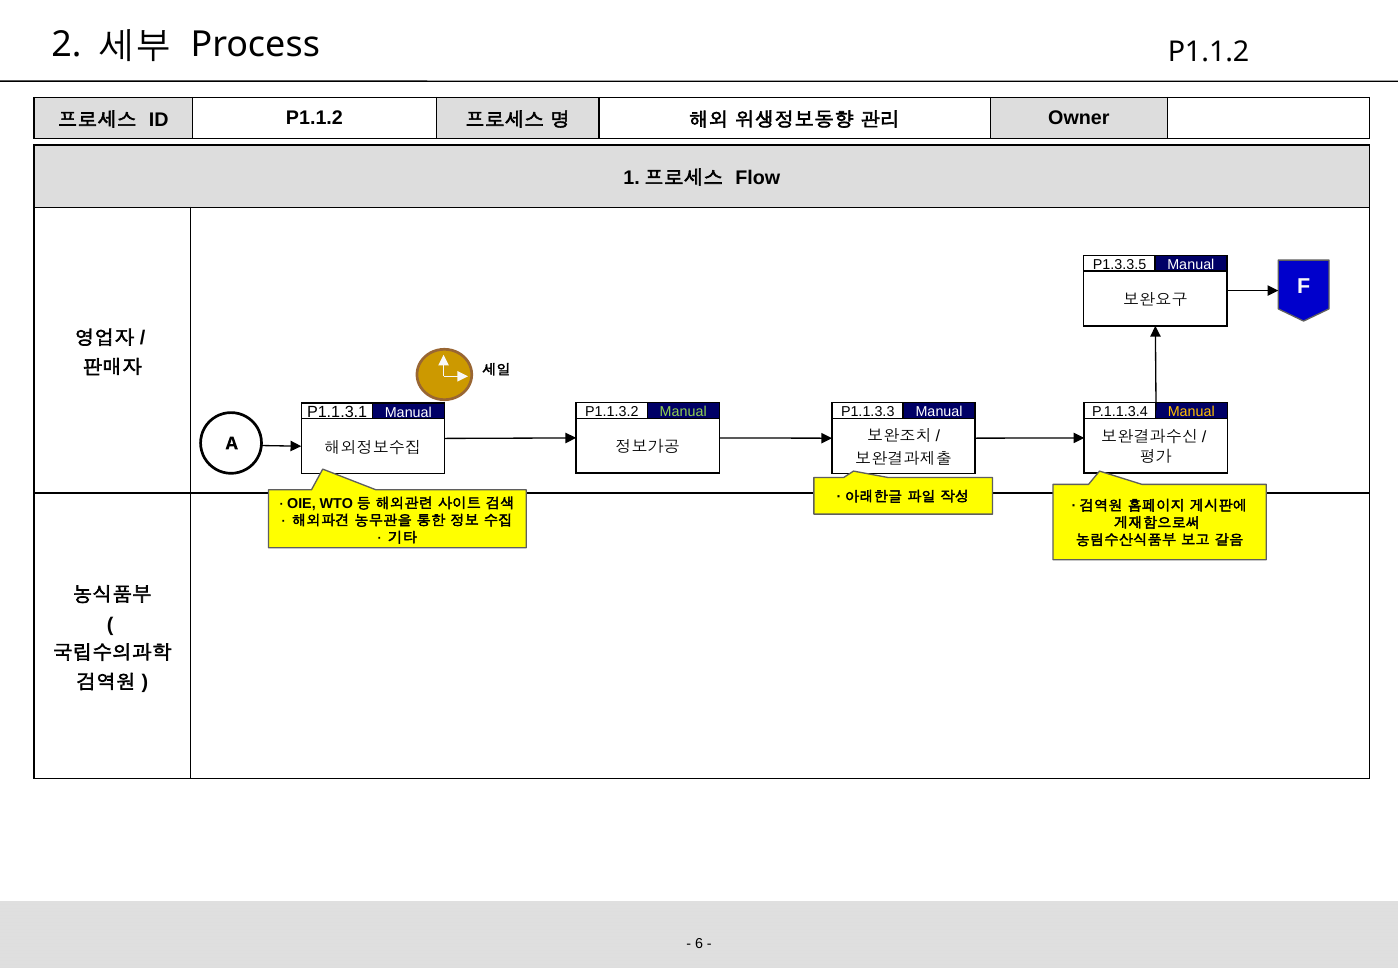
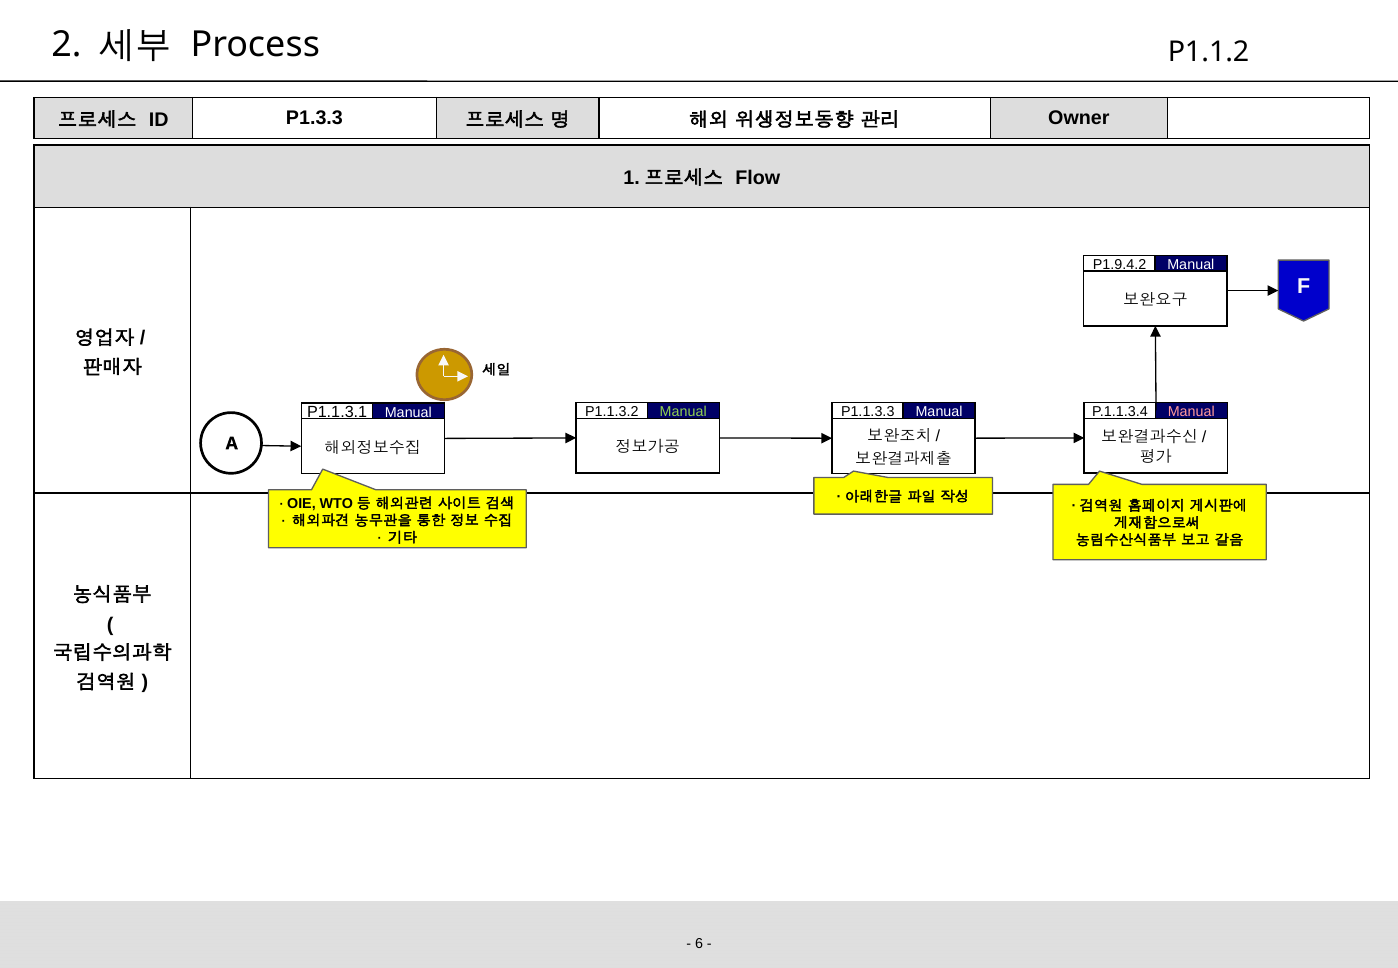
ID P1.1.2: P1.1.2 -> P1.3.3 (314, 118)
P1.3.3.5: P1.3.3.5 -> P1.9.4.2 (1120, 264)
Manual colour: yellow -> pink (1191, 412)
